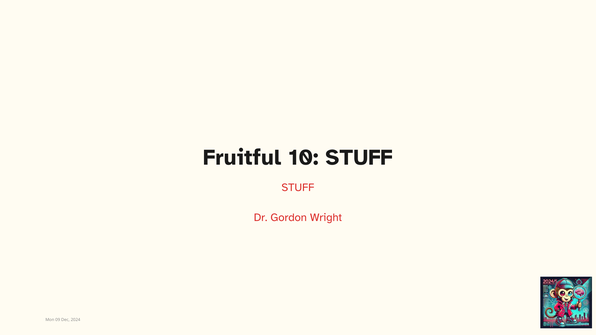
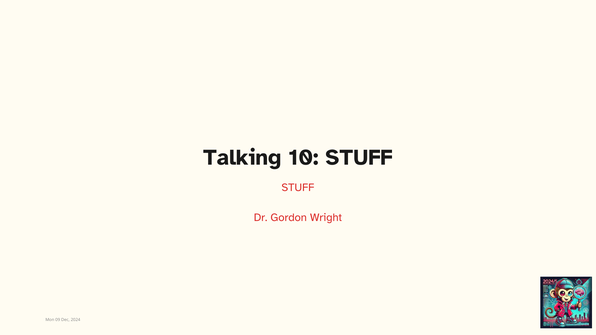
Fruitful: Fruitful -> Talking (242, 158)
